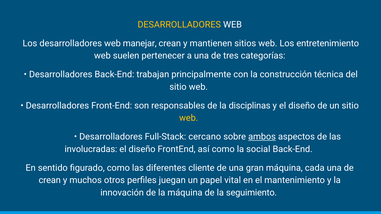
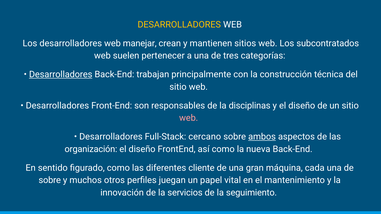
entretenimiento: entretenimiento -> subcontratados (328, 43)
Desarrolladores underline: none -> present (61, 75)
web colour: yellow -> pink (189, 118)
involucradas: involucradas -> organización (91, 149)
social: social -> nueva (258, 149)
crean: crean -> sobre (50, 180)
la máquina: máquina -> servicios (185, 193)
